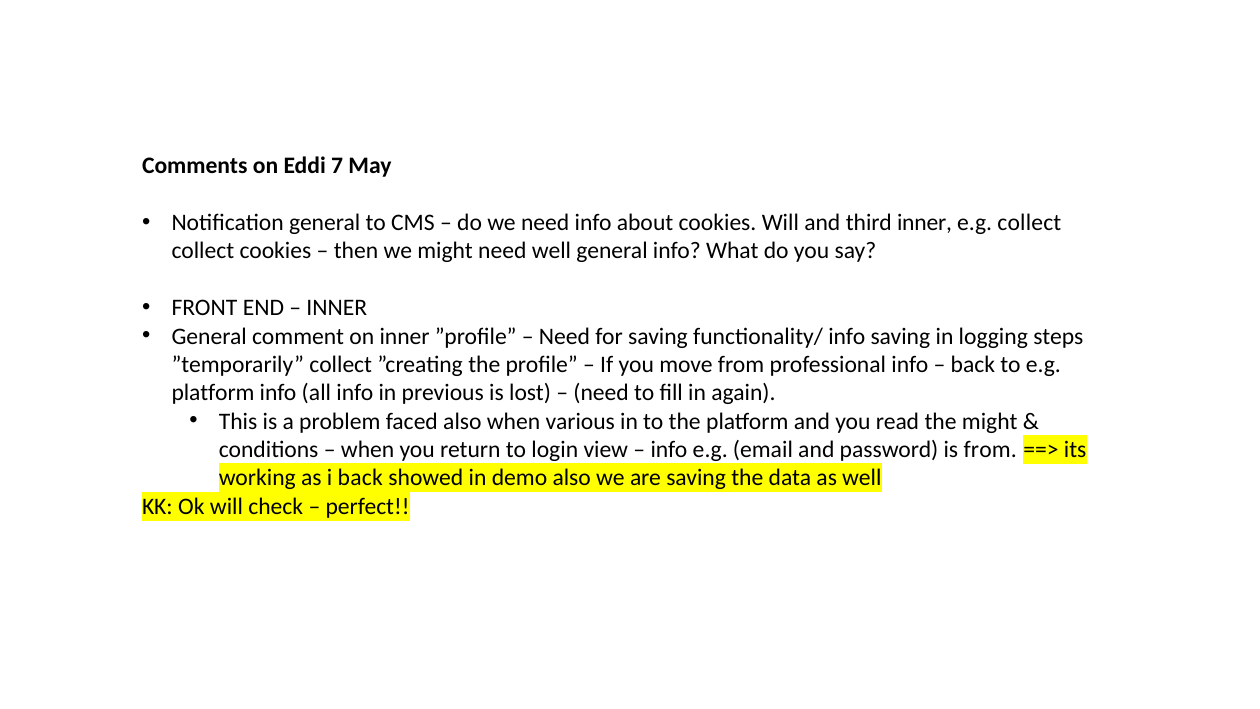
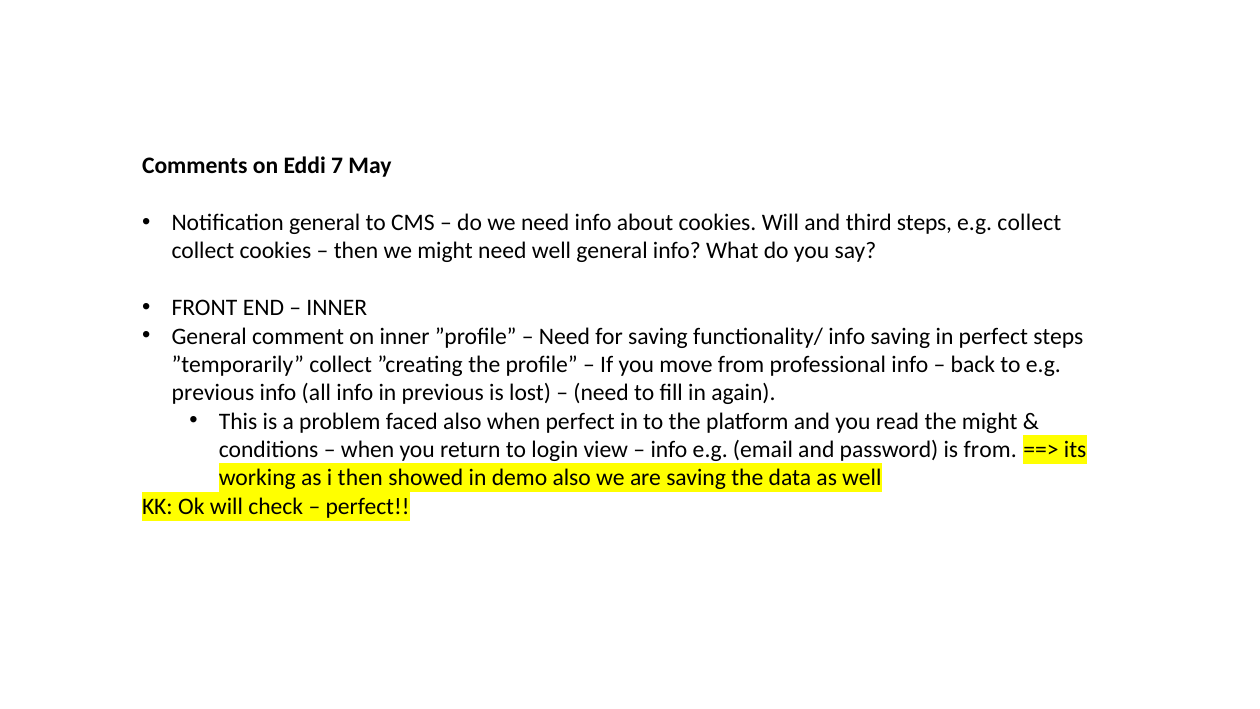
third inner: inner -> steps (925, 223)
in logging: logging -> perfect (993, 336)
platform: platform -> previous (213, 393)
when various: various -> perfect (580, 421)
i back: back -> then (360, 478)
